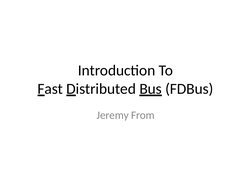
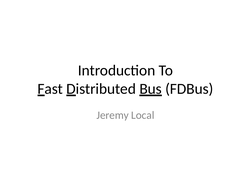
From: From -> Local (143, 115)
